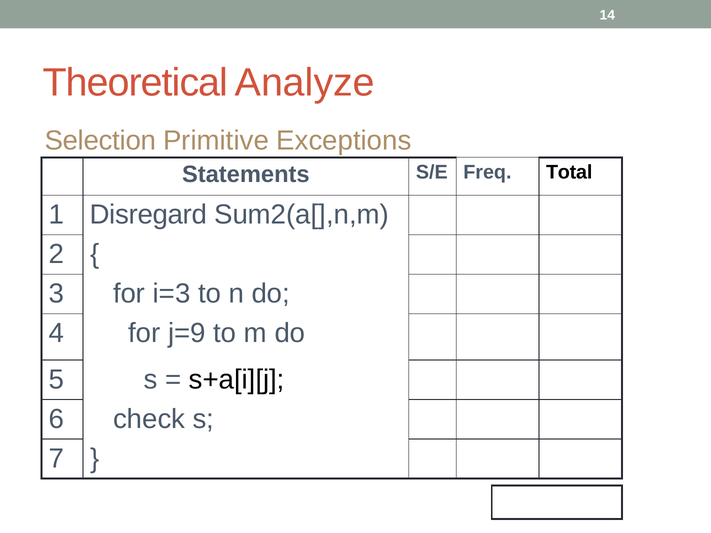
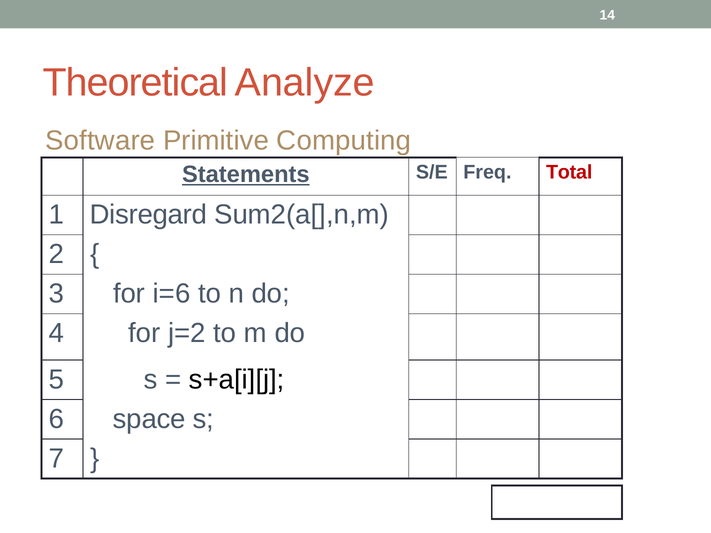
Selection: Selection -> Software (100, 140)
Exceptions: Exceptions -> Computing (344, 140)
Statements underline: none -> present (246, 175)
Total colour: black -> red (569, 172)
i=3: i=3 -> i=6 (172, 294)
j=9: j=9 -> j=2 (187, 333)
check: check -> space (149, 419)
